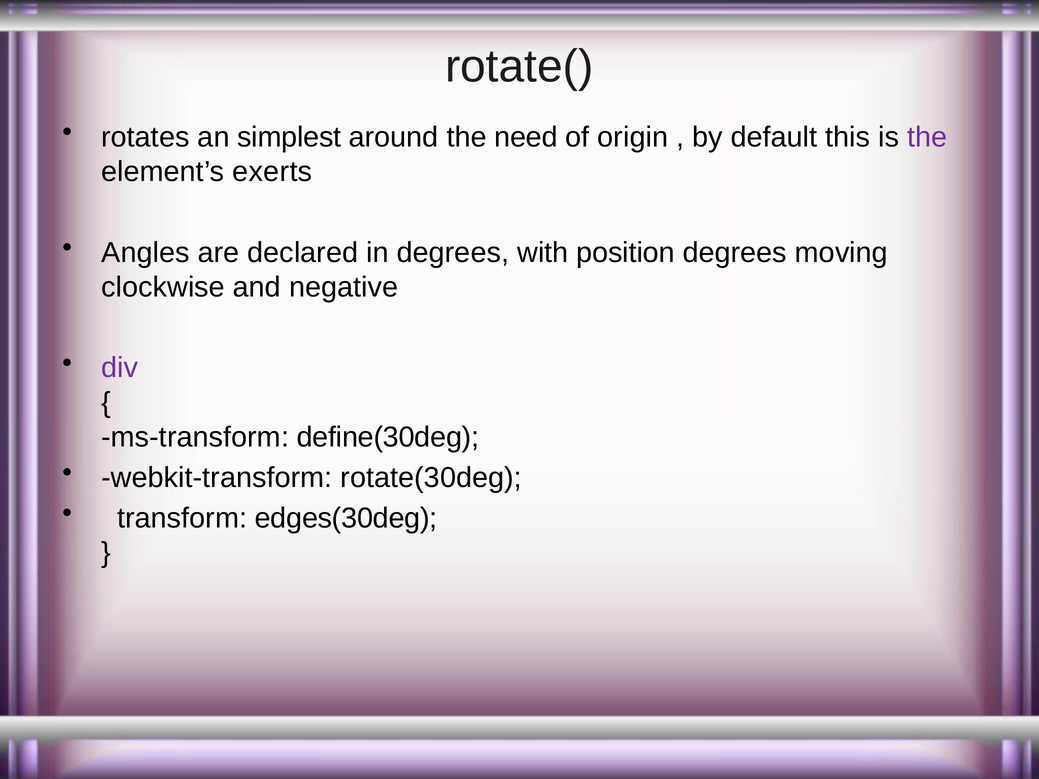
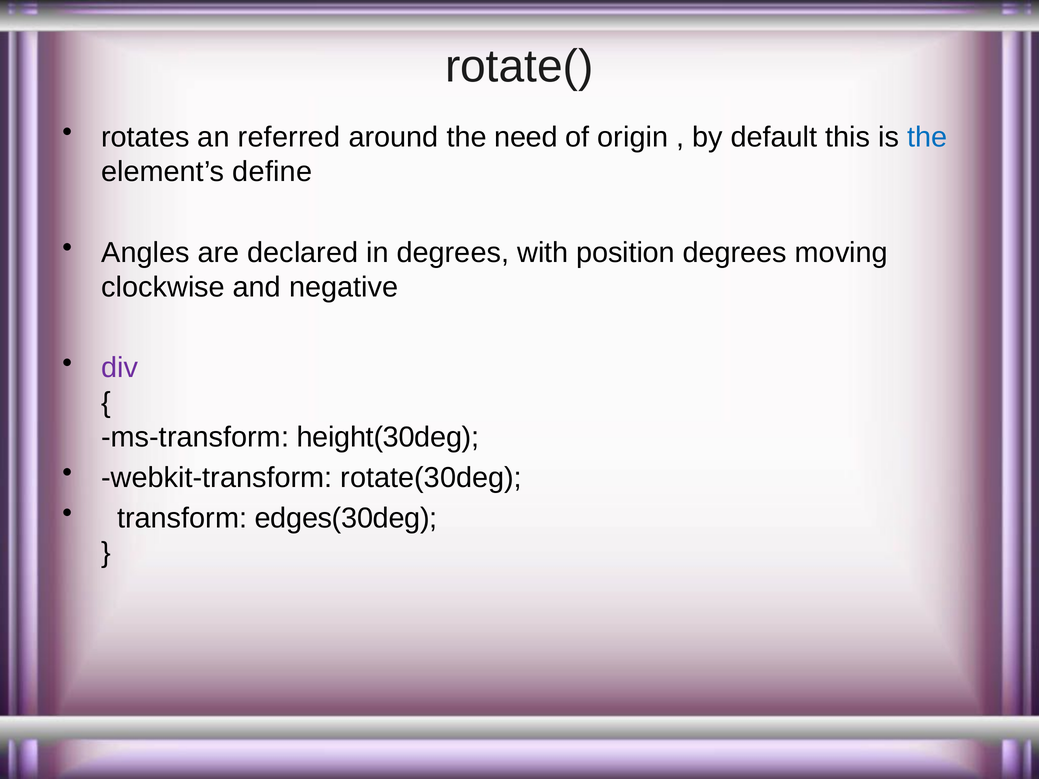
simplest: simplest -> referred (289, 137)
the colour: purple -> blue (927, 137)
exerts: exerts -> define (272, 172)
define(30deg: define(30deg -> height(30deg (388, 437)
